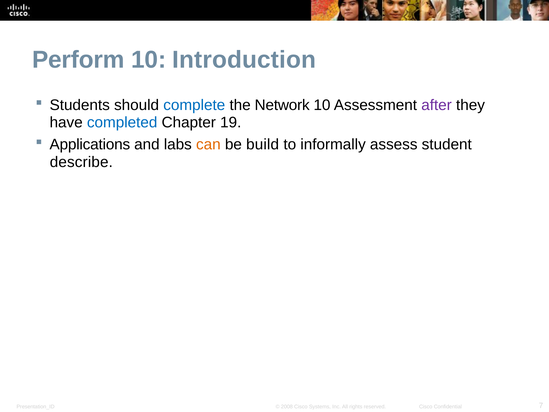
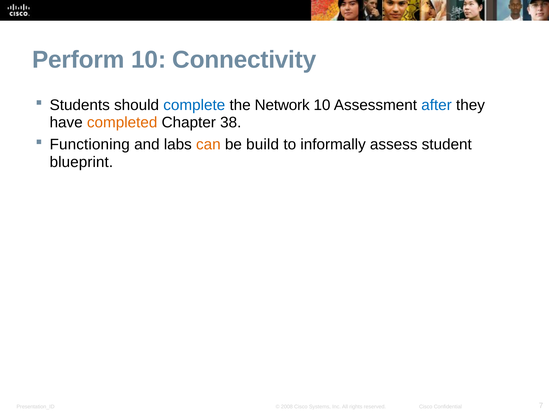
Introduction: Introduction -> Connectivity (244, 60)
after colour: purple -> blue (437, 105)
completed colour: blue -> orange (122, 123)
19: 19 -> 38 (231, 123)
Applications: Applications -> Functioning (90, 145)
describe: describe -> blueprint (81, 162)
